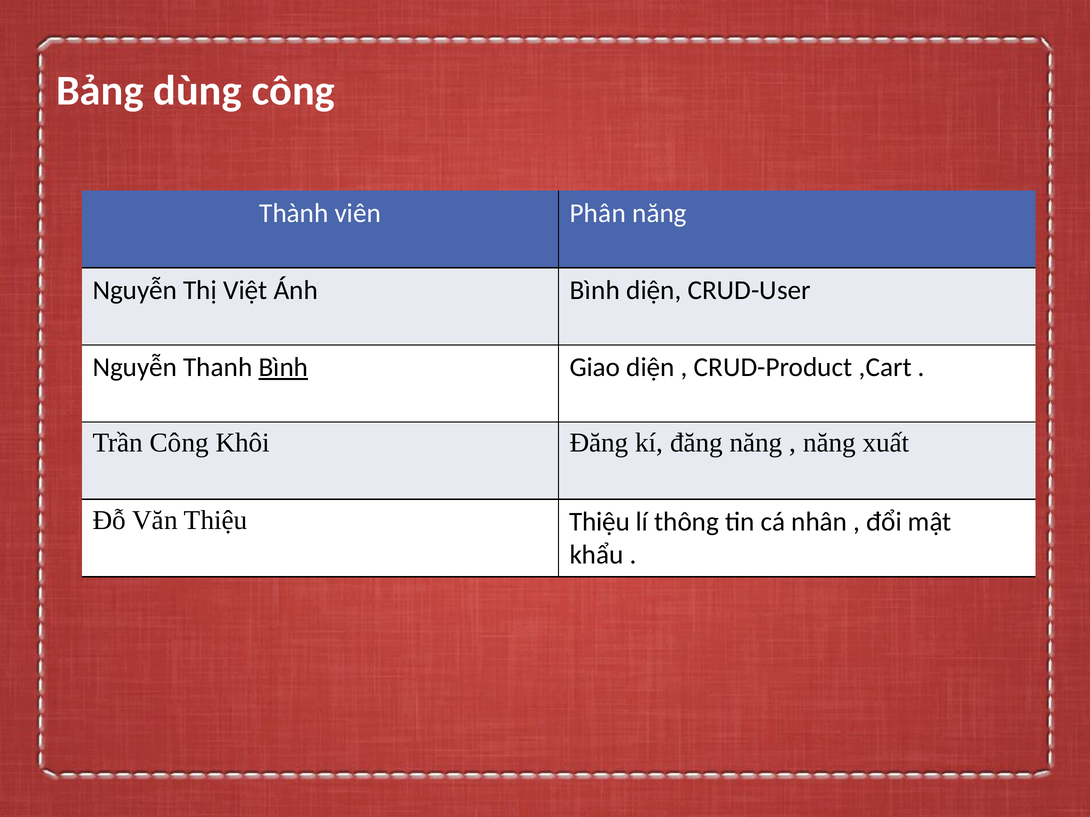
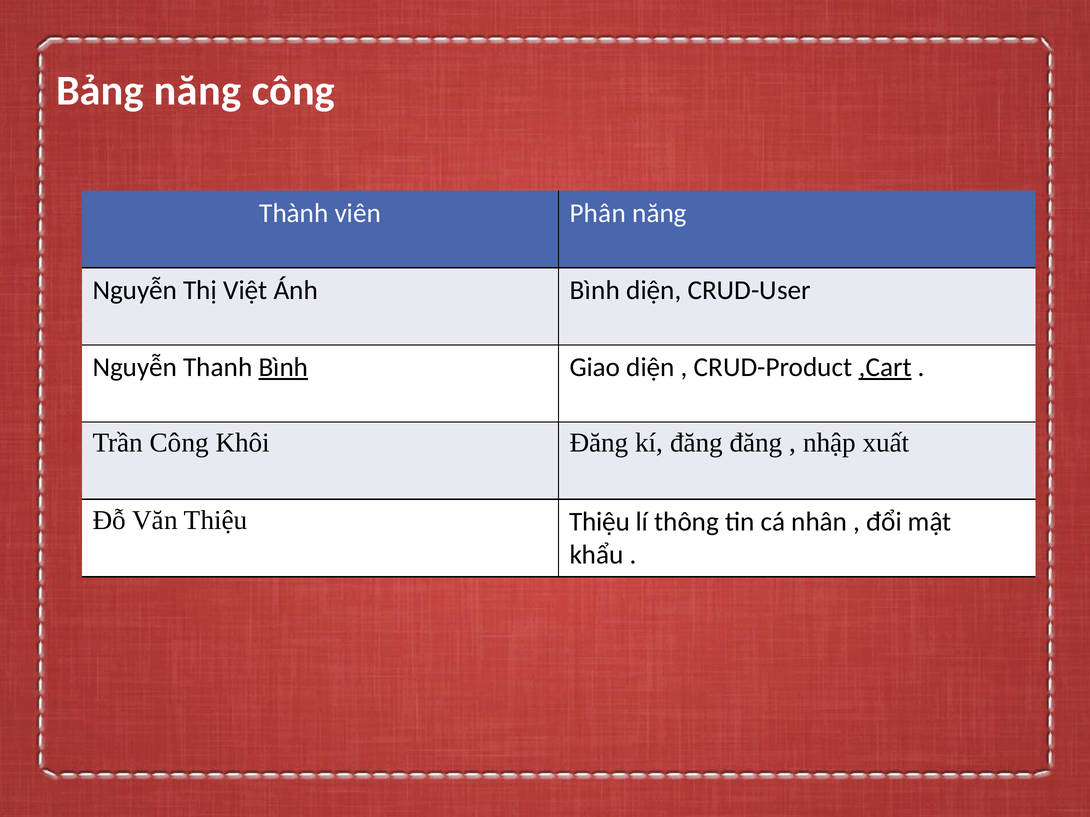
Bảng dùng: dùng -> năng (197, 91)
,Cart underline: none -> present (885, 368)
đăng năng: năng -> đăng (756, 443)
năng: năng -> nhập (829, 443)
